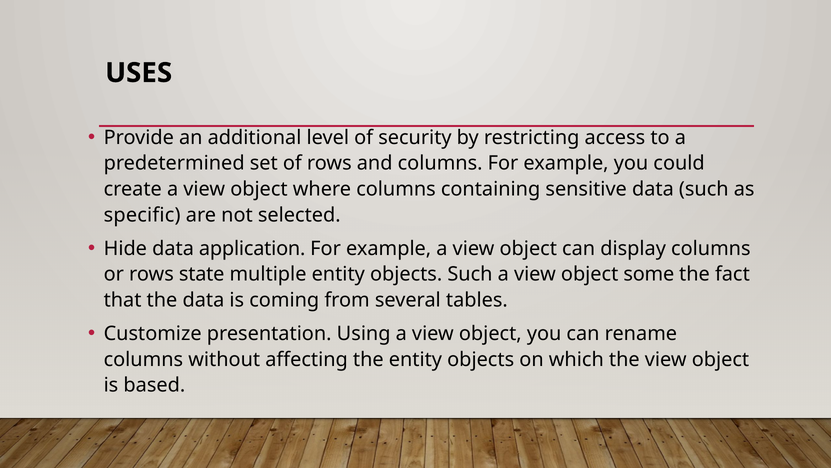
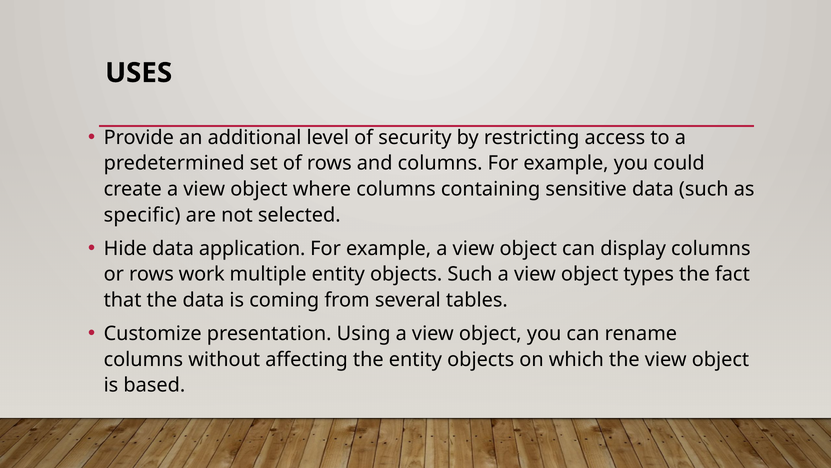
state: state -> work (202, 274)
some: some -> types (649, 274)
